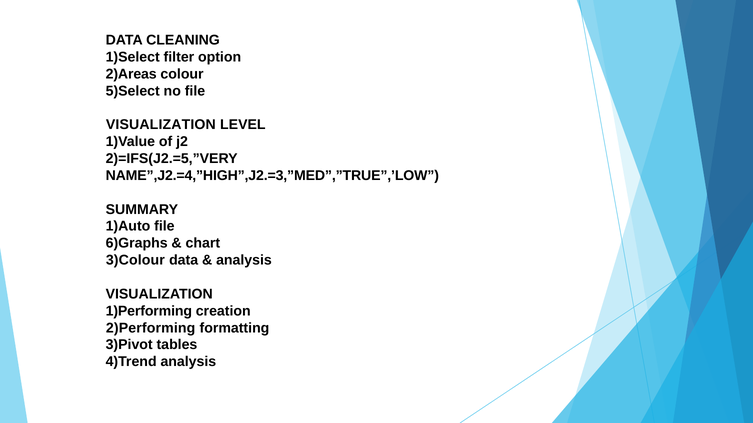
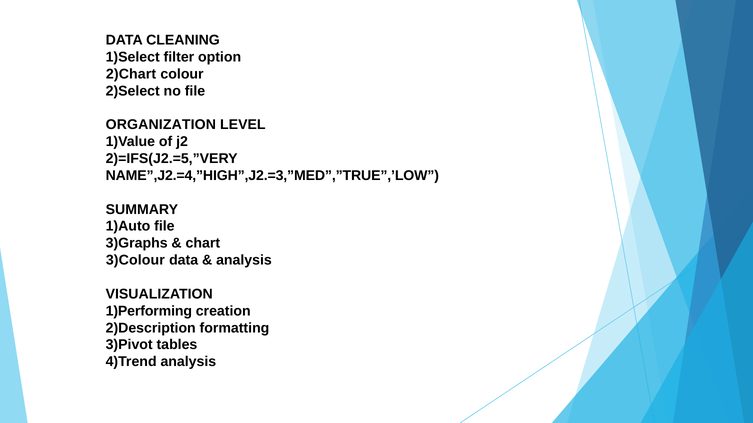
2)Areas: 2)Areas -> 2)Chart (131, 74)
5)Select: 5)Select -> 2)Select (133, 91)
VISUALIZATION: VISUALIZATION -> ORGANIZATION (161, 125)
6)Graphs: 6)Graphs -> 3)Graphs (137, 244)
2)Performing: 2)Performing -> 2)Description (151, 328)
